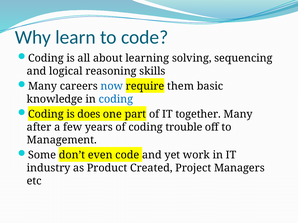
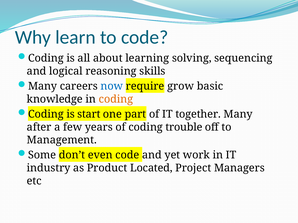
them: them -> grow (181, 86)
coding colour: blue -> orange (116, 99)
does: does -> start (89, 114)
Created: Created -> Located (151, 168)
